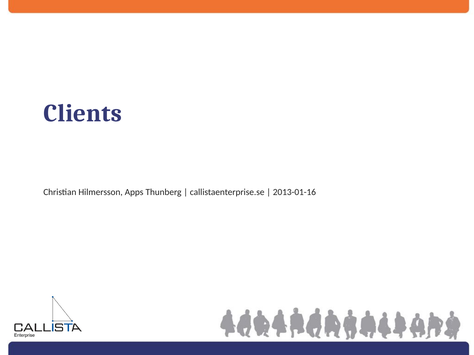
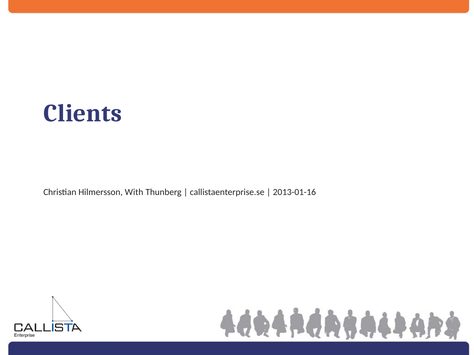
Apps: Apps -> With (134, 193)
